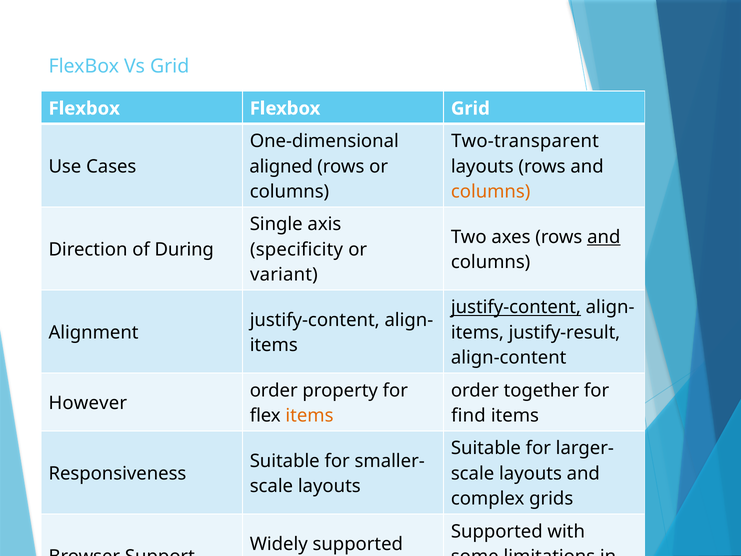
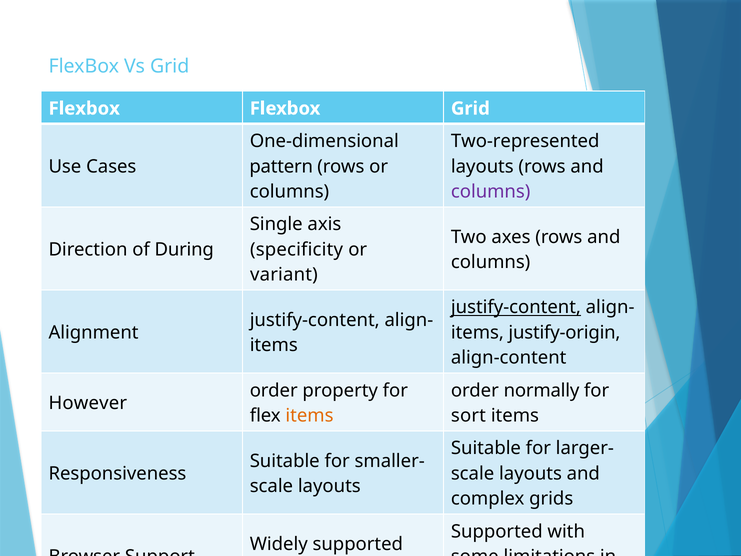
Two-transparent: Two-transparent -> Two-represented (525, 141)
aligned: aligned -> pattern (281, 166)
columns colour: orange -> purple (491, 192)
and underline: present -> none (604, 237)
justify-result: justify-result -> justify-origin (564, 332)
together: together -> normally (541, 390)
find: find -> sort (468, 415)
